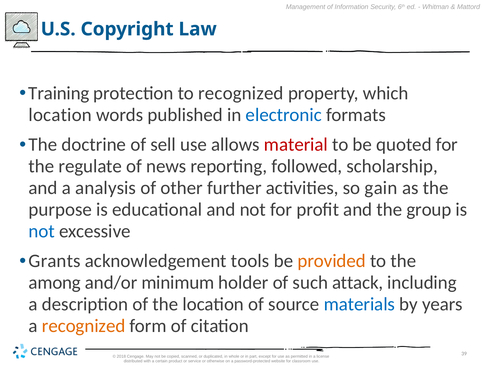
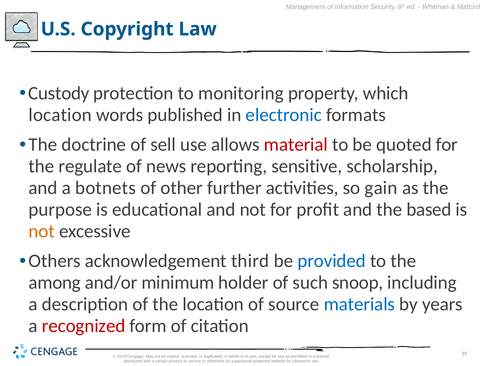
Training: Training -> Custody (59, 93)
to recognized: recognized -> monitoring (241, 93)
followed: followed -> sensitive (307, 166)
analysis: analysis -> botnets (106, 188)
group: group -> based (429, 210)
not colour: blue -> orange (42, 231)
Grants: Grants -> Others (55, 261)
tools: tools -> third (250, 261)
provided colour: orange -> blue (332, 261)
attack: attack -> snoop (358, 283)
recognized colour: orange -> red (84, 326)
